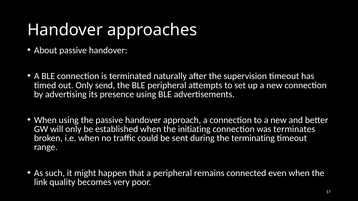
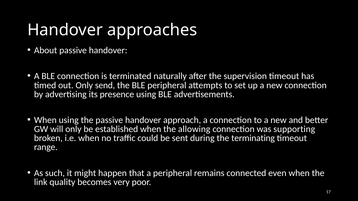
initiating: initiating -> allowing (194, 129)
terminates: terminates -> supporting (294, 129)
